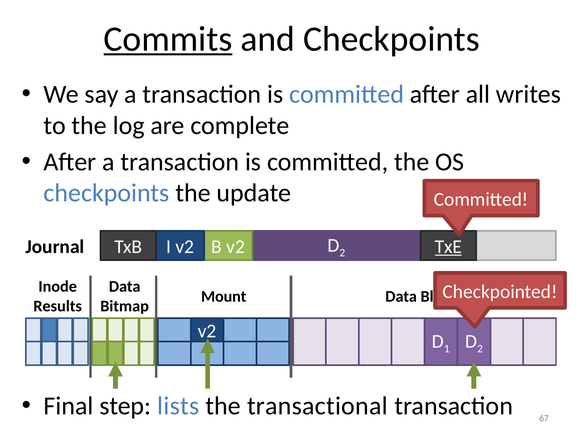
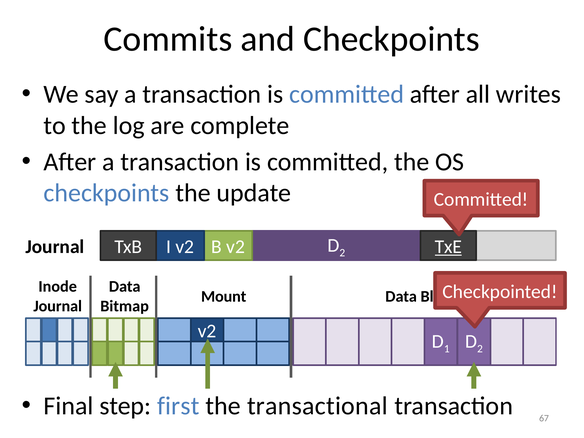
Commits underline: present -> none (168, 39)
Results: Results -> Journal (58, 306)
lists: lists -> first (178, 406)
